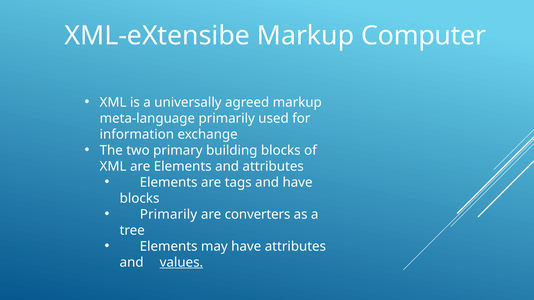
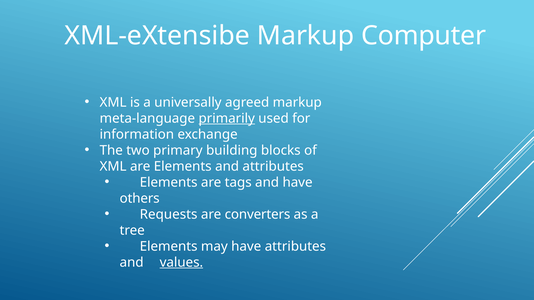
primarily underline: none -> present (227, 118)
blocks: blocks -> others (140, 199)
Primarily: Primarily -> Requests (169, 215)
